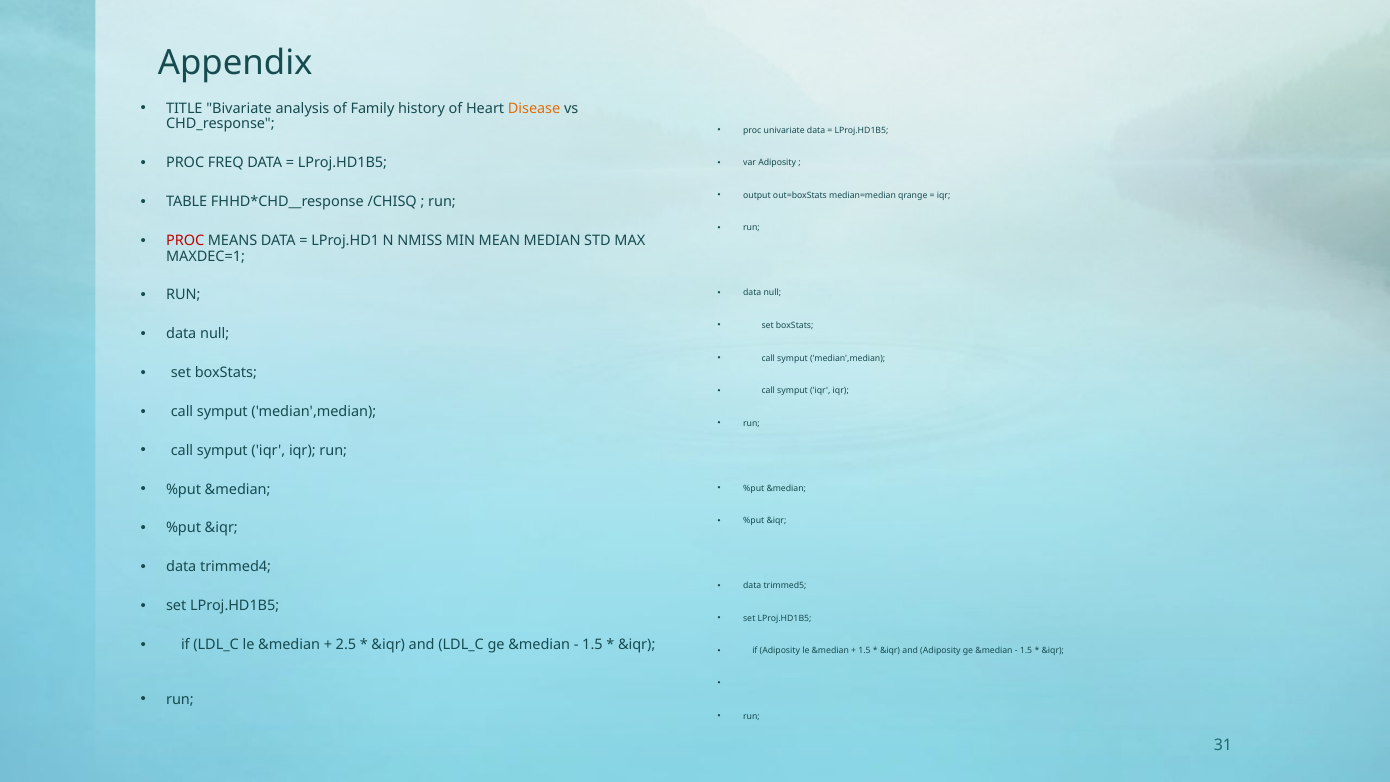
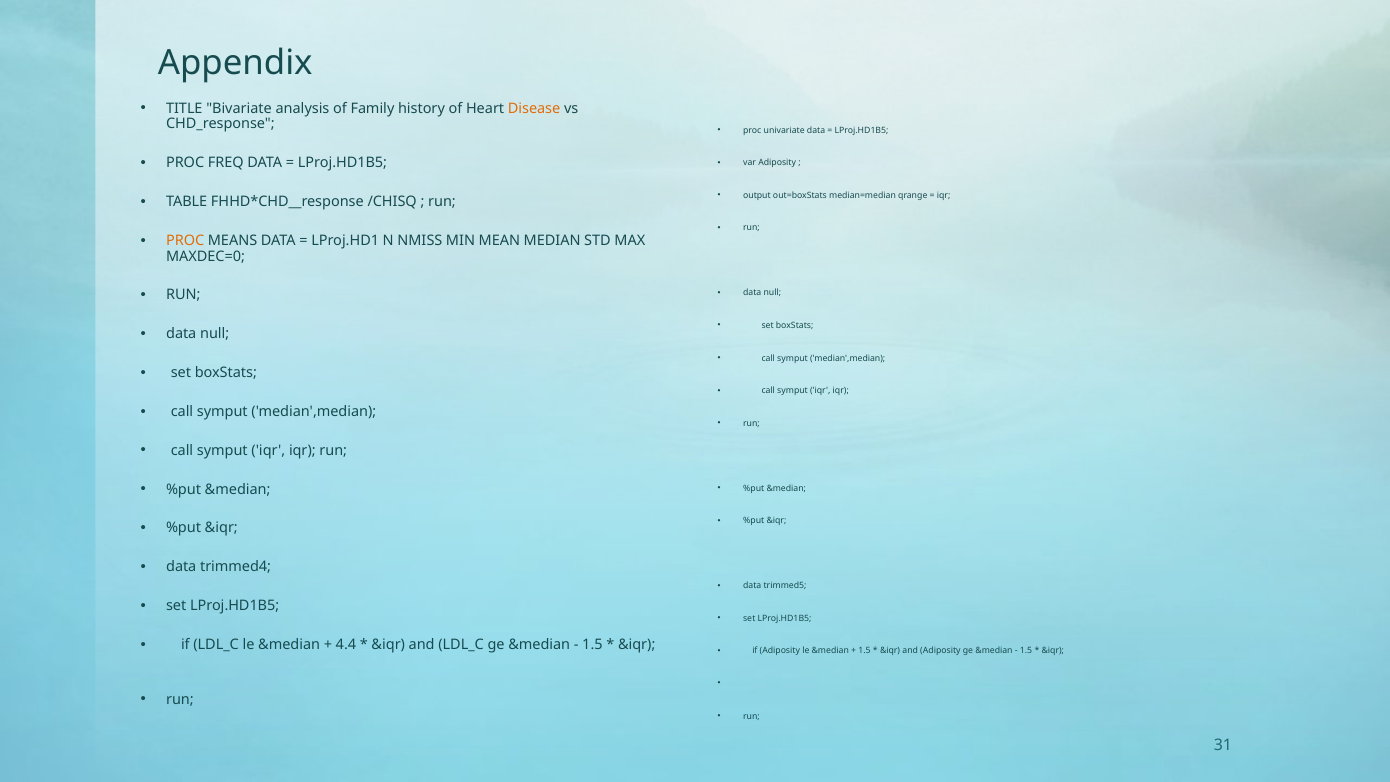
PROC colour: red -> orange (185, 241)
MAXDEC=1: MAXDEC=1 -> MAXDEC=0 (206, 256)
2.5: 2.5 -> 4.4 (346, 645)
